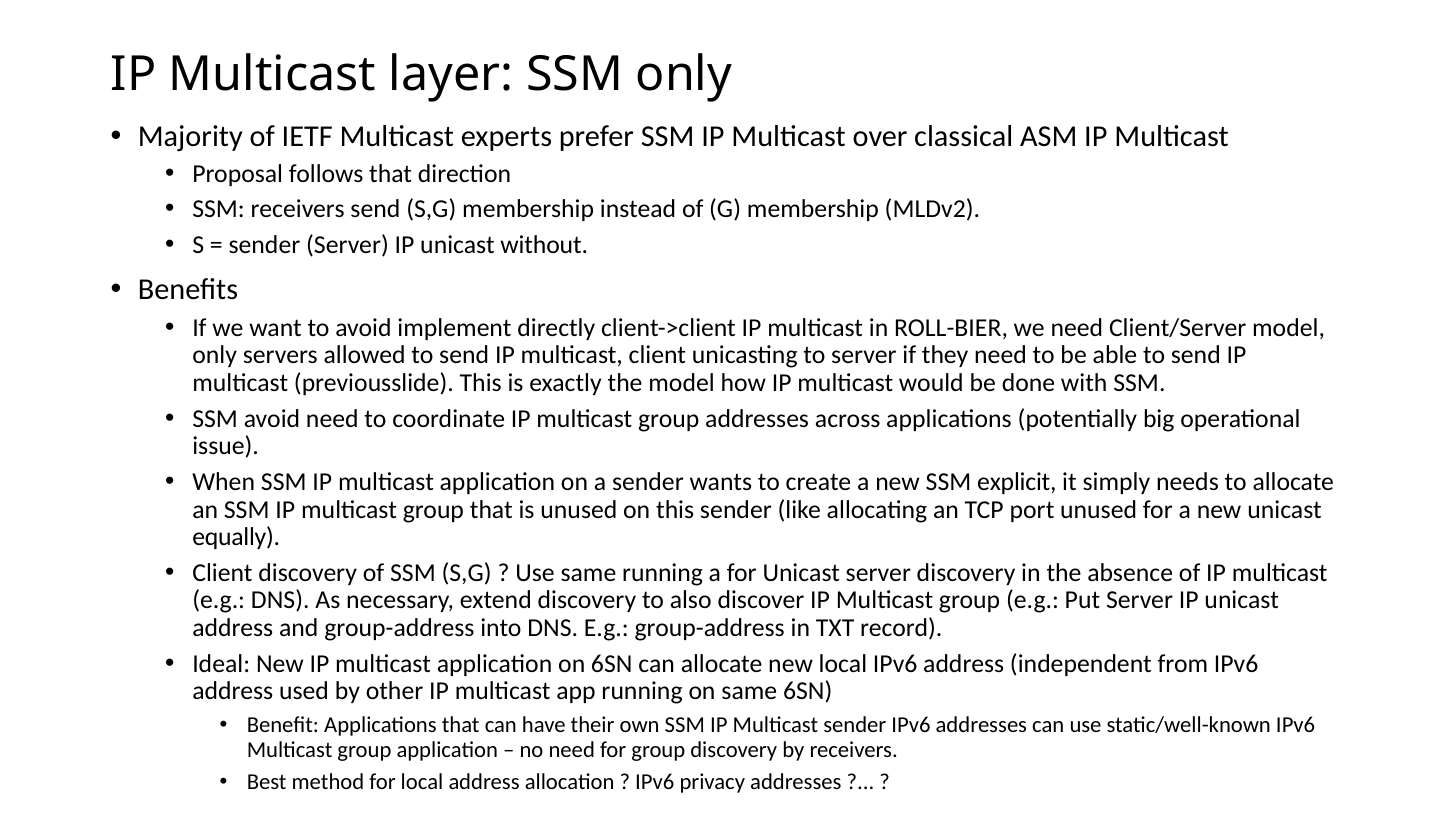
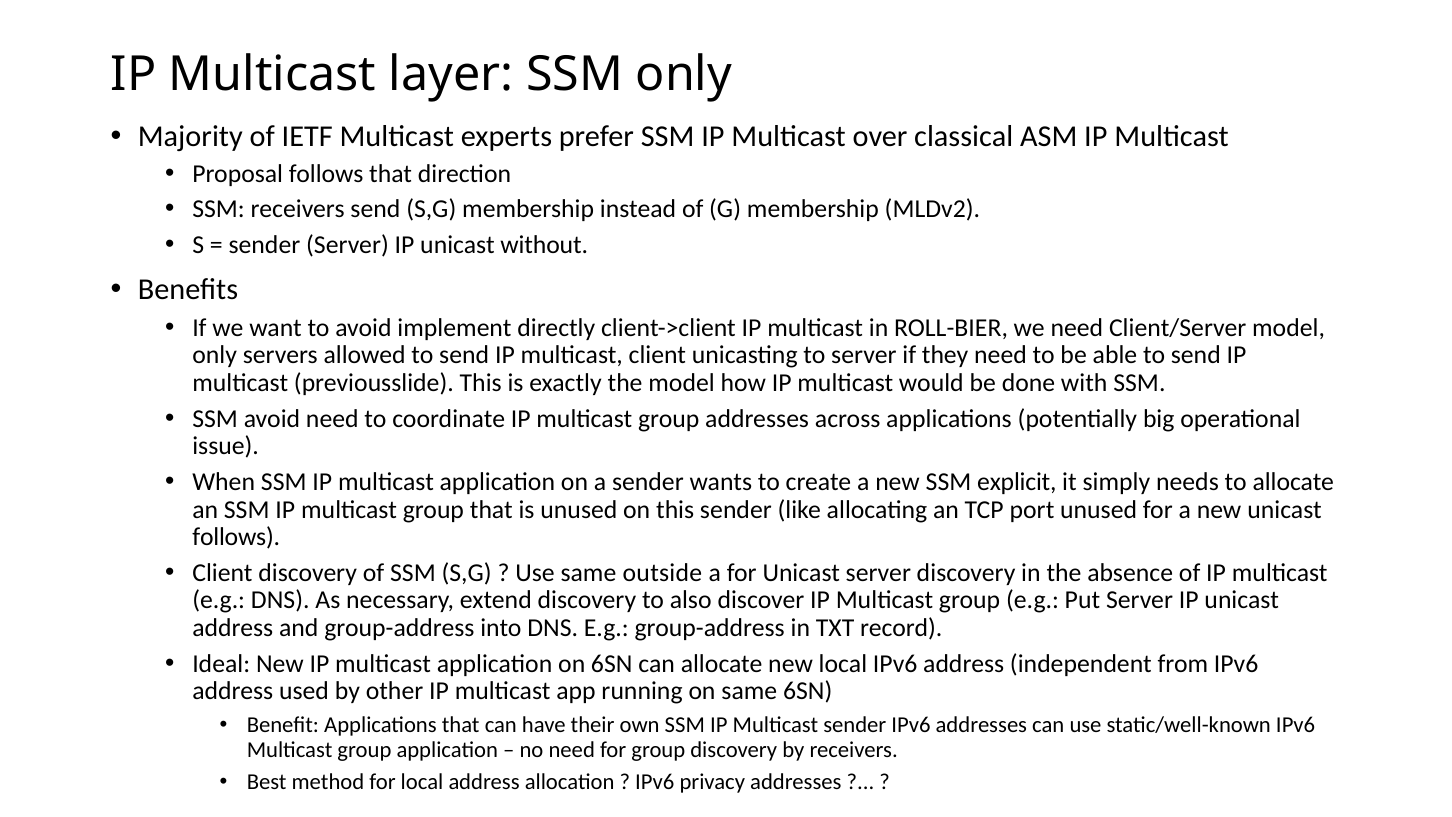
equally: equally -> follows (236, 537)
same running: running -> outside (662, 572)
